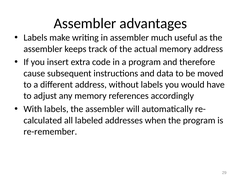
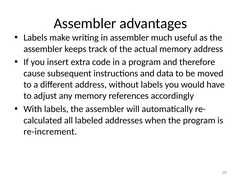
re-remember: re-remember -> re-increment (50, 131)
